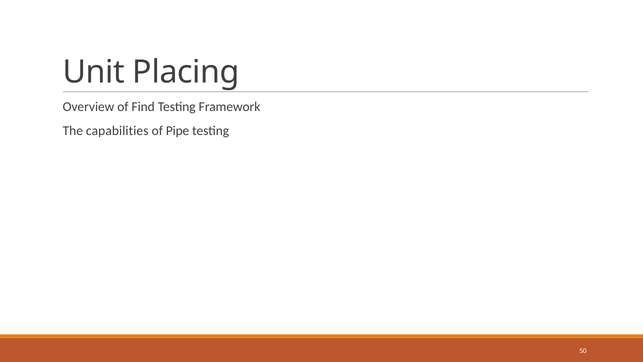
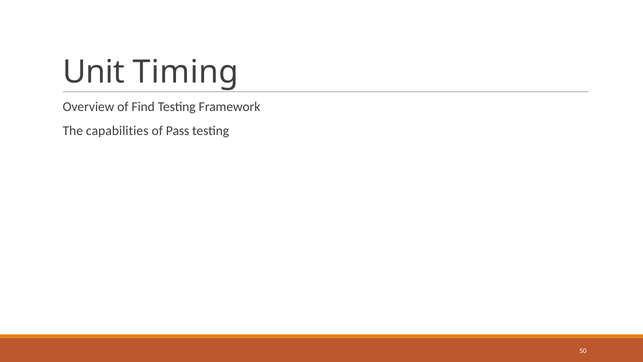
Placing: Placing -> Timing (186, 72)
Pipe: Pipe -> Pass (178, 131)
